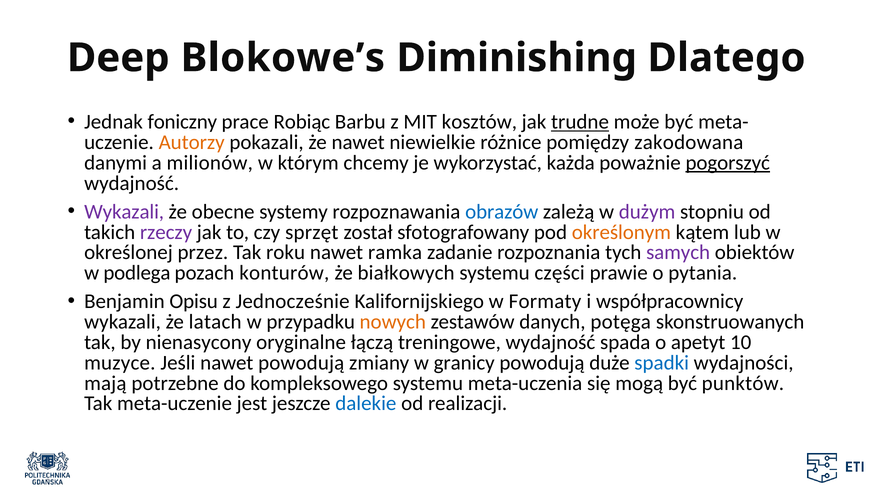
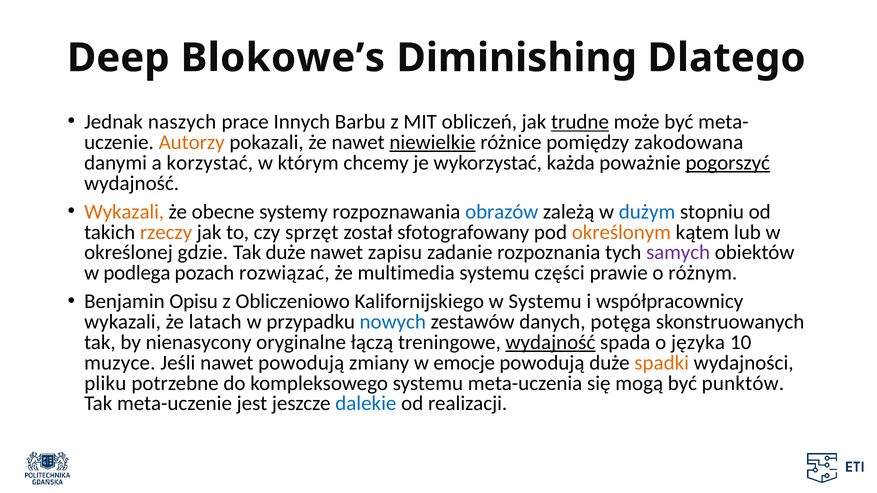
foniczny: foniczny -> naszych (182, 122)
Robiąc: Robiąc -> Innych (302, 122)
kosztów: kosztów -> obliczeń (479, 122)
niewielkie underline: none -> present (432, 142)
milionów: milionów -> korzystać (210, 163)
Wykazali colour: purple -> orange (124, 212)
dużym colour: purple -> blue (647, 212)
rzeczy colour: purple -> orange (166, 232)
przez: przez -> gdzie (203, 253)
Tak roku: roku -> duże (286, 253)
ramka: ramka -> zapisu (395, 253)
konturów: konturów -> rozwiązać (284, 273)
białkowych: białkowych -> multimedia (406, 273)
pytania: pytania -> różnym (703, 273)
Jednocześnie: Jednocześnie -> Obliczeniowo (293, 302)
w Formaty: Formaty -> Systemu (545, 302)
nowych colour: orange -> blue (393, 322)
wydajność underline: none -> present (550, 343)
apetyt: apetyt -> języka (698, 343)
granicy: granicy -> emocje (464, 363)
spadki colour: blue -> orange (662, 363)
mają: mają -> pliku (105, 383)
